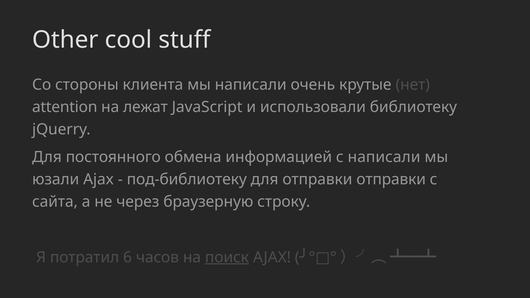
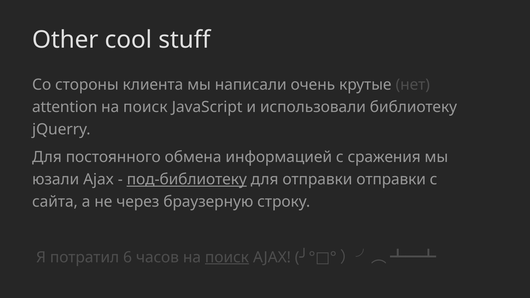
лежат: лежат -> поиск (145, 107)
с написали: написали -> сражения (384, 157)
под-библиотеку underline: none -> present (187, 180)
